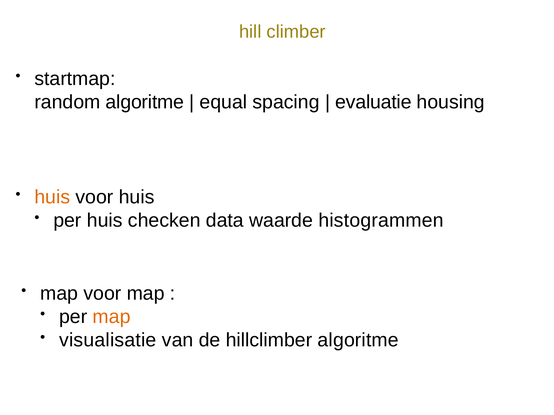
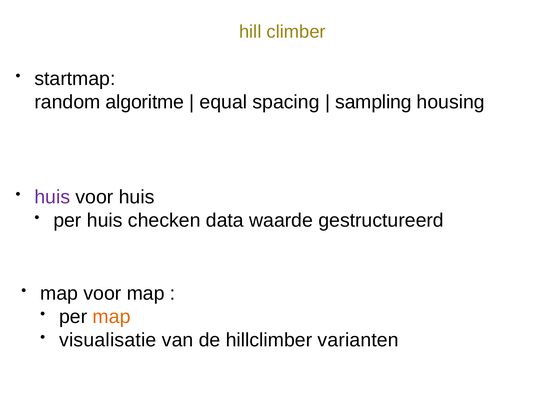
evaluatie: evaluatie -> sampling (373, 102)
huis colour: orange -> purple (52, 197)
histogrammen: histogrammen -> gestructureerd (381, 221)
hillclimber algoritme: algoritme -> varianten (358, 340)
